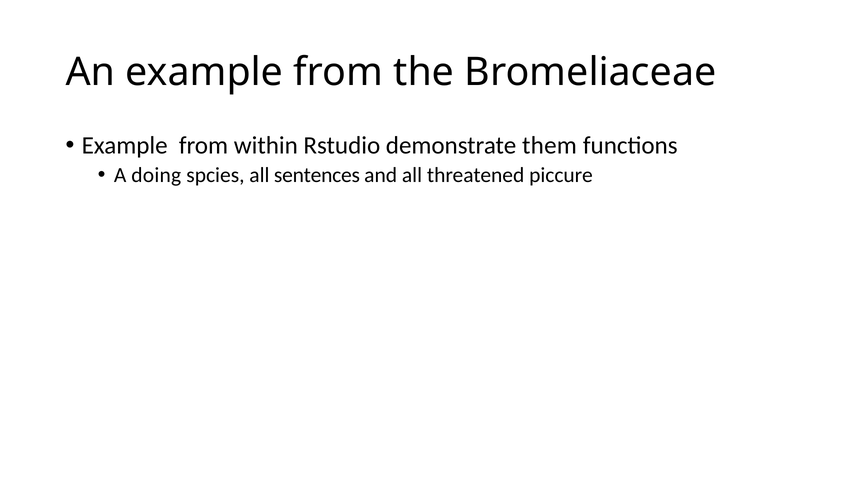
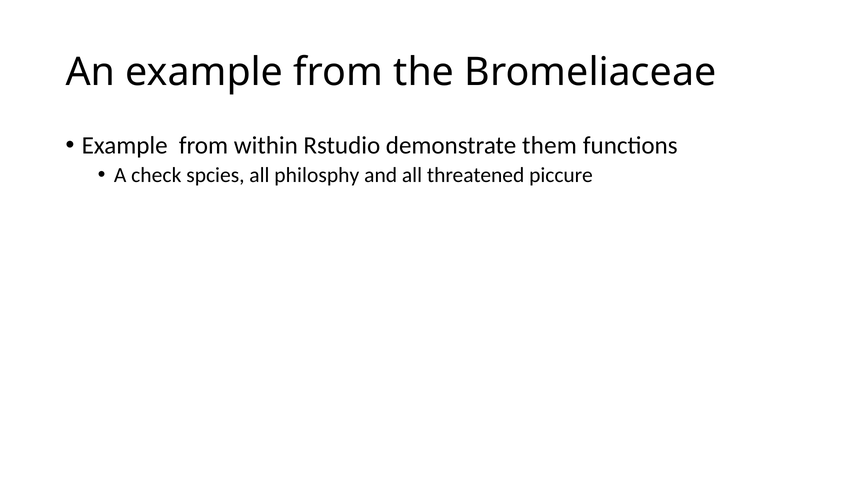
doing: doing -> check (156, 175)
sentences: sentences -> philosphy (317, 175)
